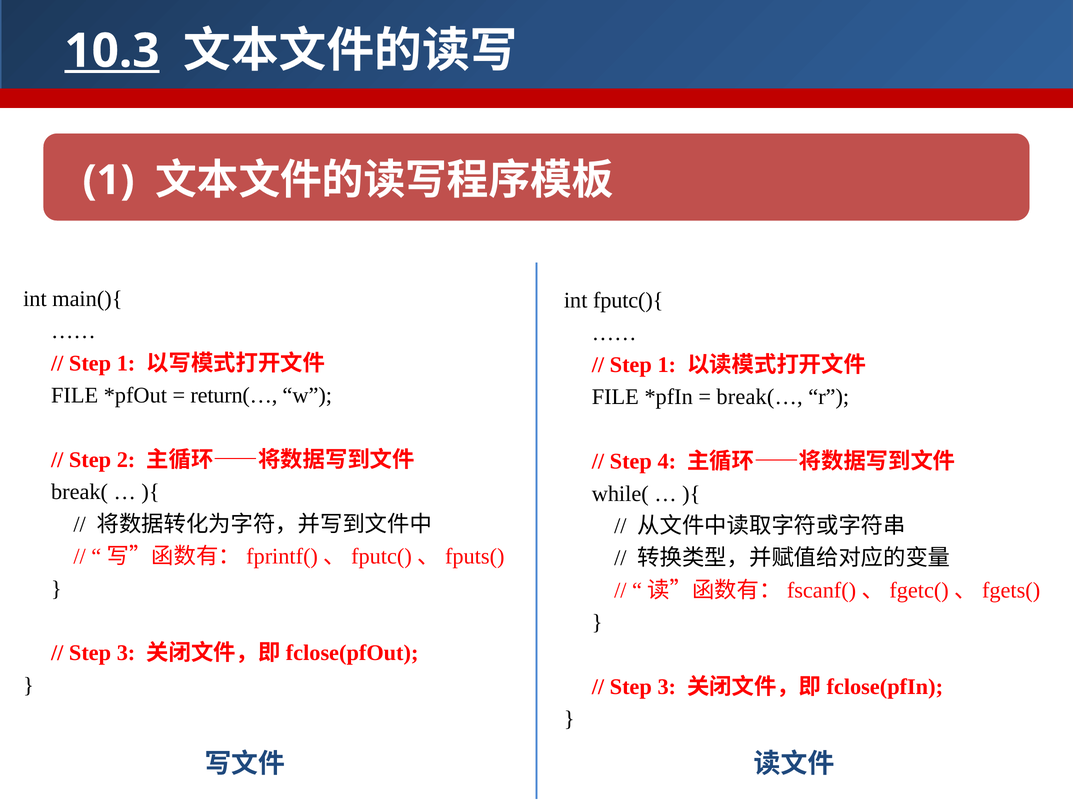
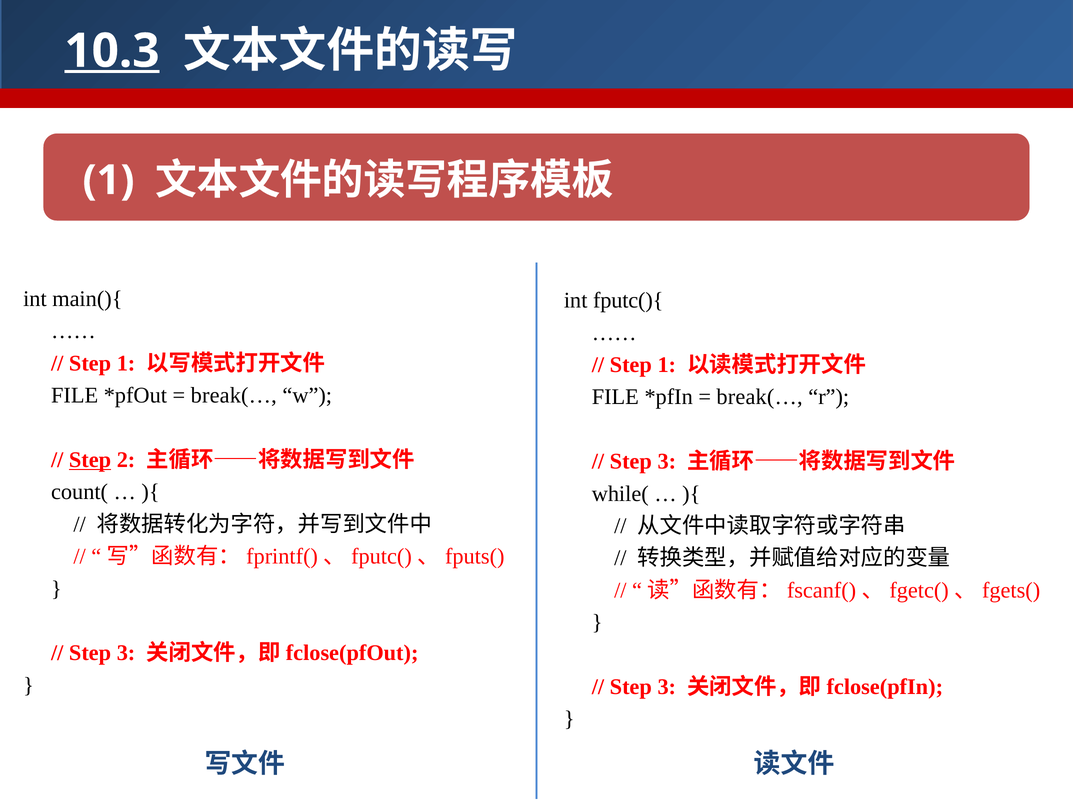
return(…: return(… -> break(… (234, 395)
Step underline: none -> present (90, 460)
4: 4 -> 3 (667, 461)
break(: break( -> count( (80, 492)
